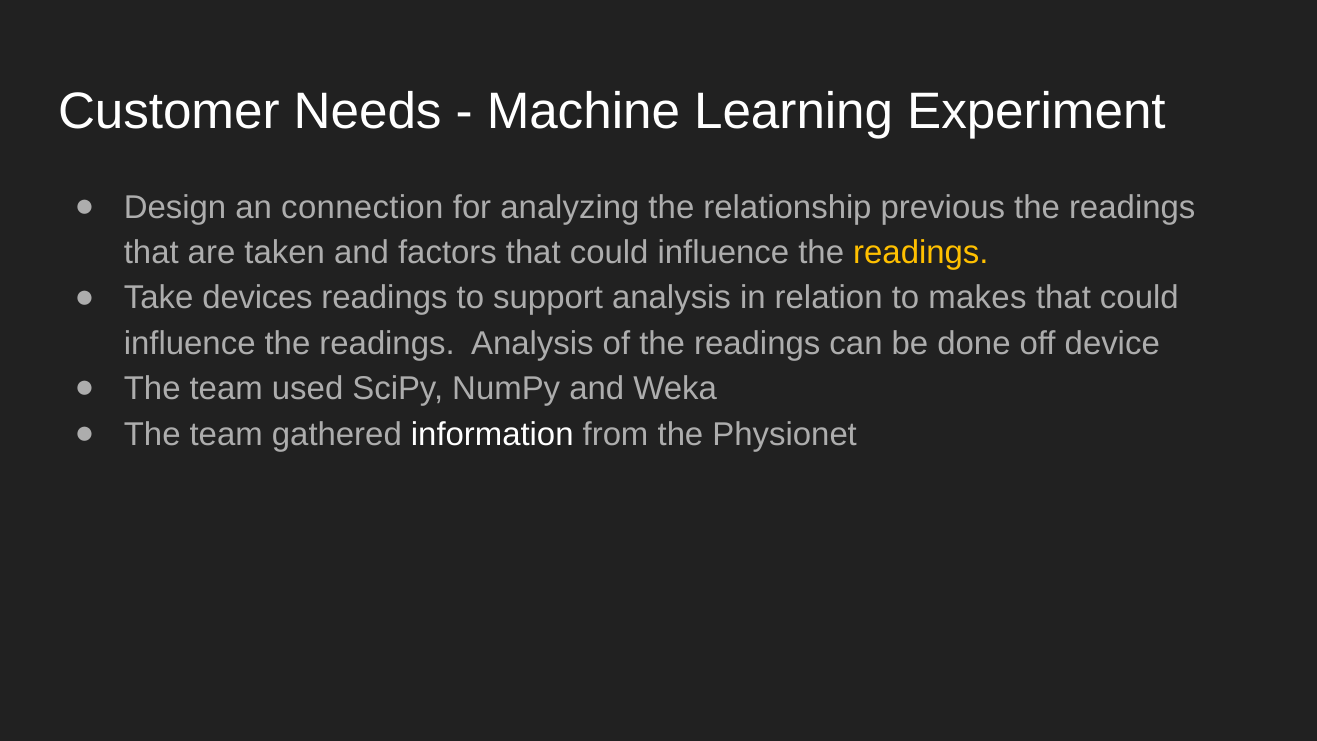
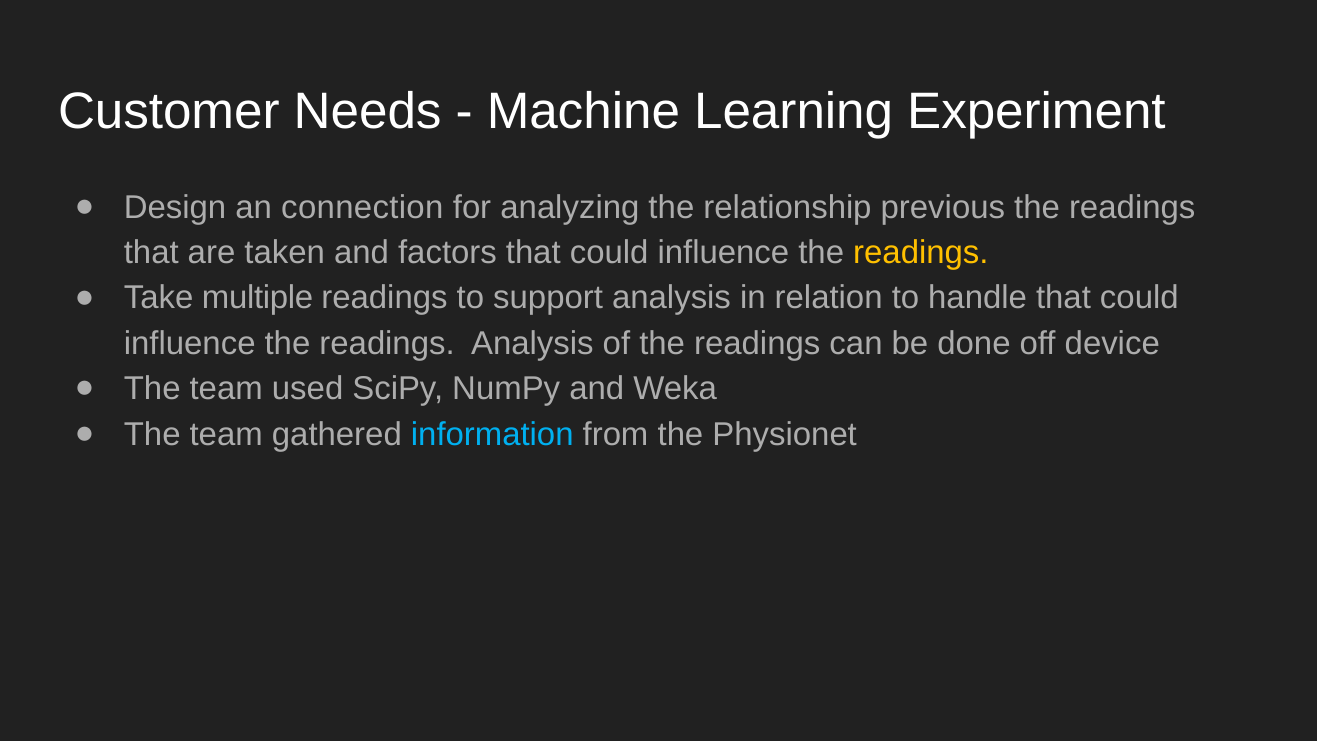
devices: devices -> multiple (258, 298)
makes: makes -> handle (978, 298)
information colour: white -> light blue (492, 434)
